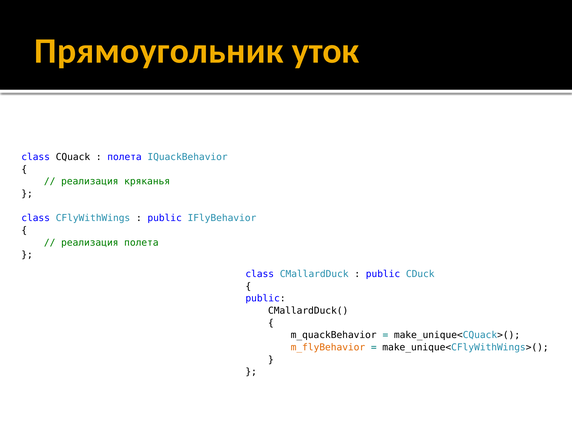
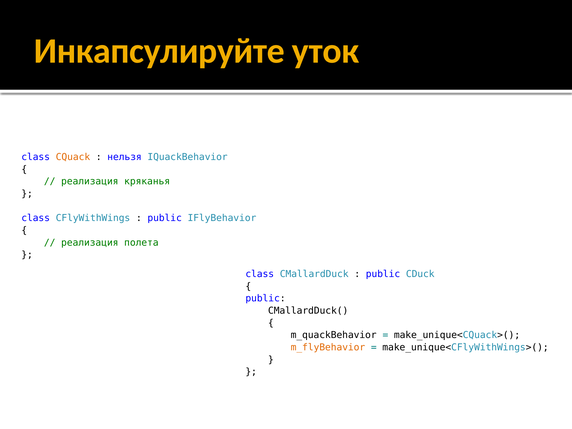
Прямоугольник: Прямоугольник -> Инкапсулируйте (159, 51)
CQuack colour: black -> orange (73, 157)
полета: полета -> нельзя (125, 157)
